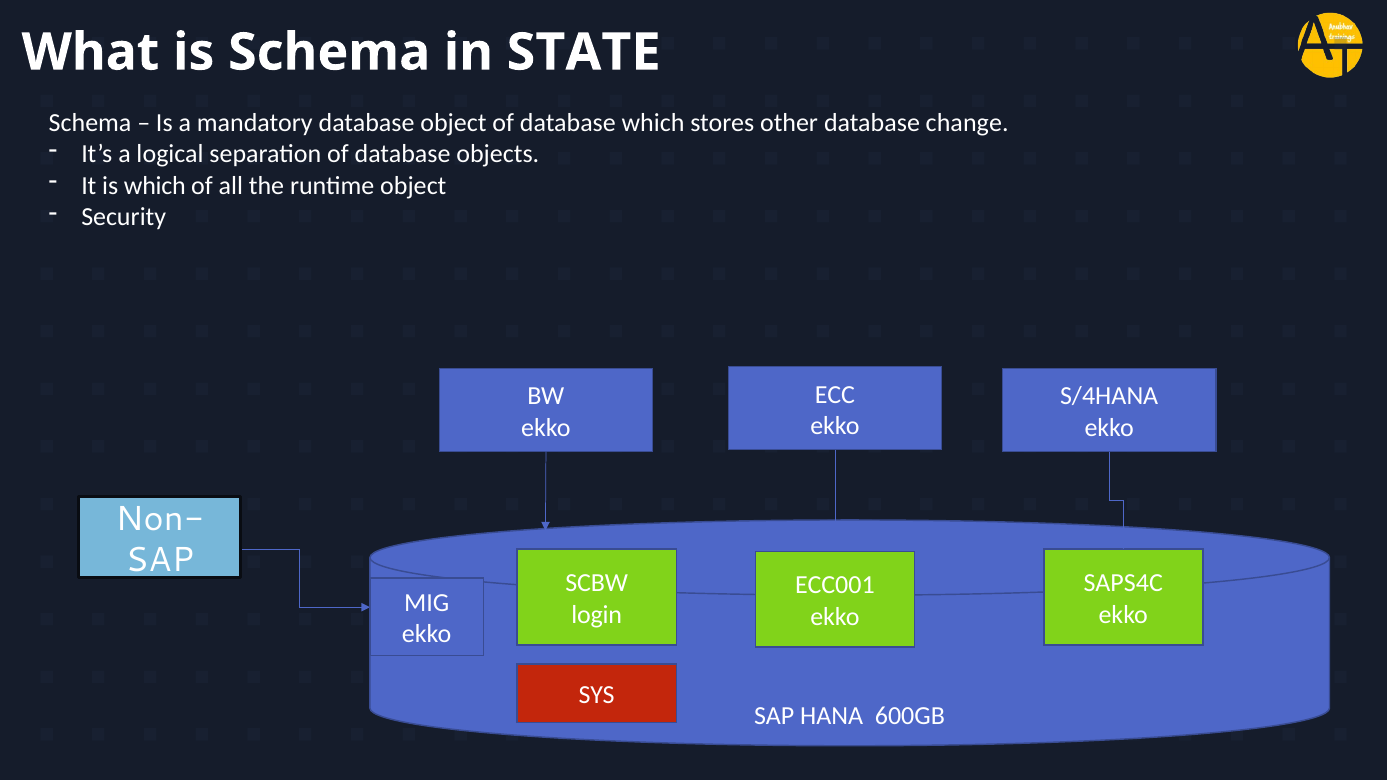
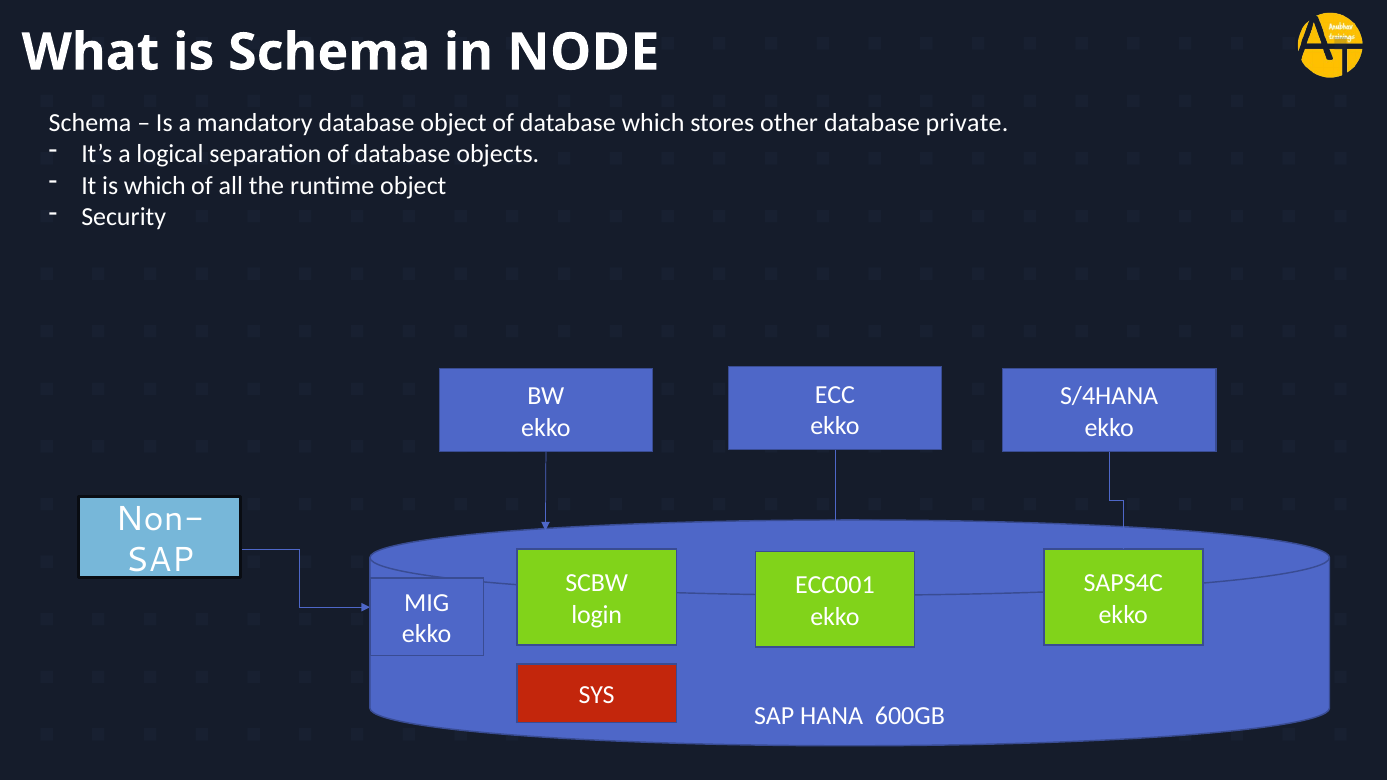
STATE: STATE -> NODE (583, 52)
change: change -> private (967, 123)
